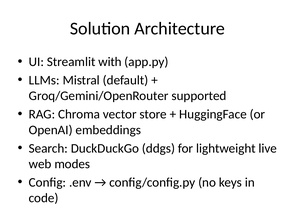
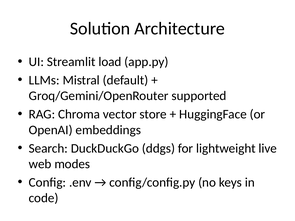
with: with -> load (110, 62)
